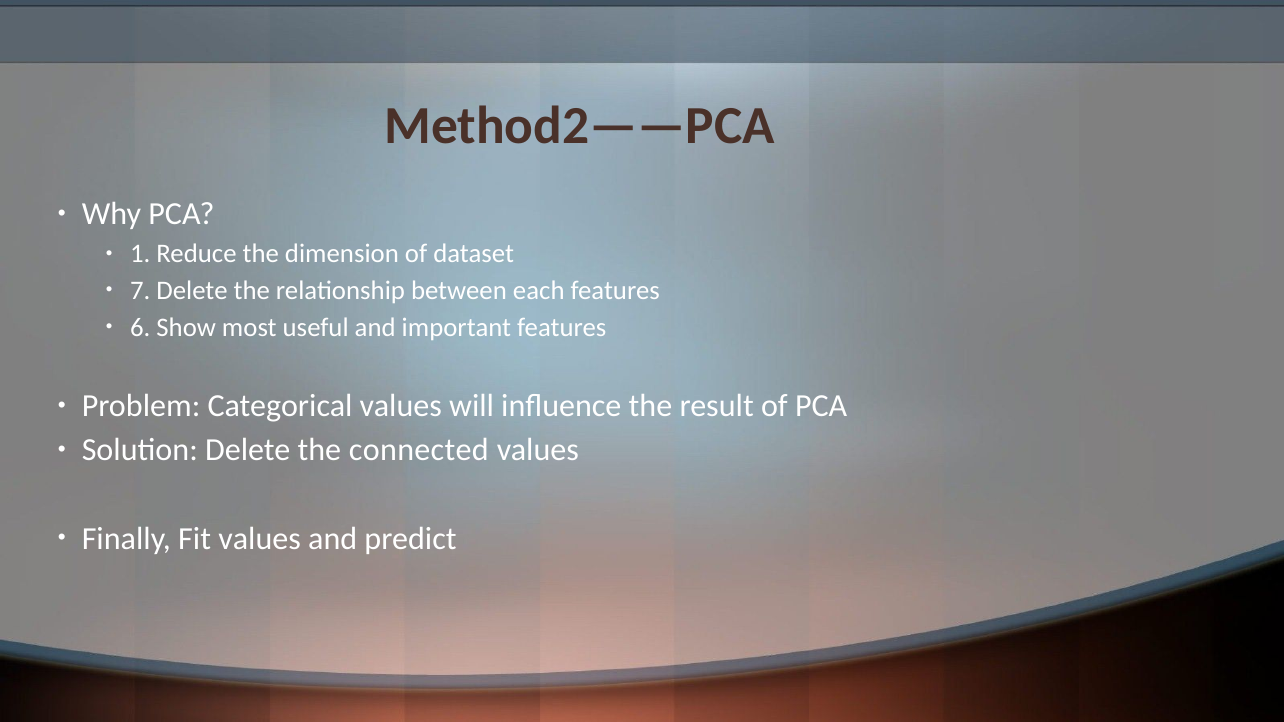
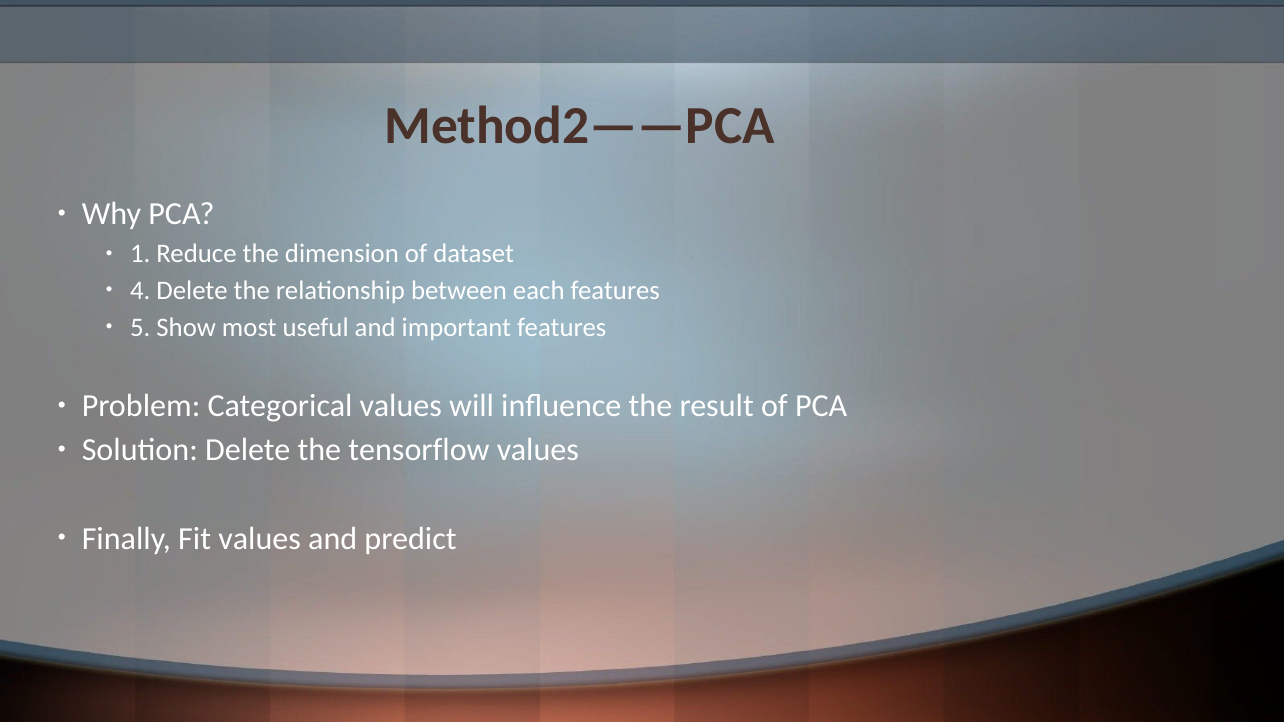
7: 7 -> 4 (140, 291)
6: 6 -> 5 (140, 328)
connected: connected -> tensorflow (419, 451)
